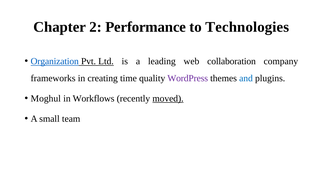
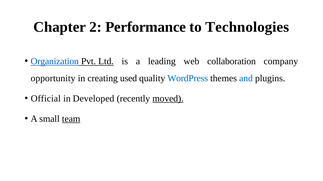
frameworks: frameworks -> opportunity (53, 79)
time: time -> used (129, 79)
WordPress colour: purple -> blue (188, 79)
Moghul: Moghul -> Official (46, 99)
Workflows: Workflows -> Developed (93, 99)
team underline: none -> present (71, 119)
